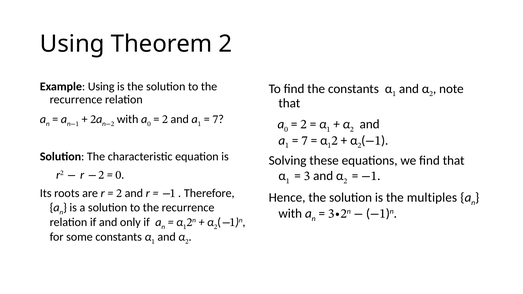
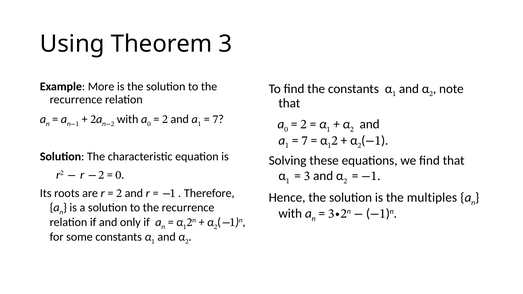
Theorem 2: 2 -> 3 (225, 44)
Example Using: Using -> More (101, 87)
